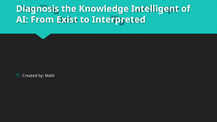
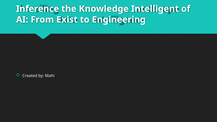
Diagnosis: Diagnosis -> Inference (38, 9)
Interpreted: Interpreted -> Engineering (119, 20)
